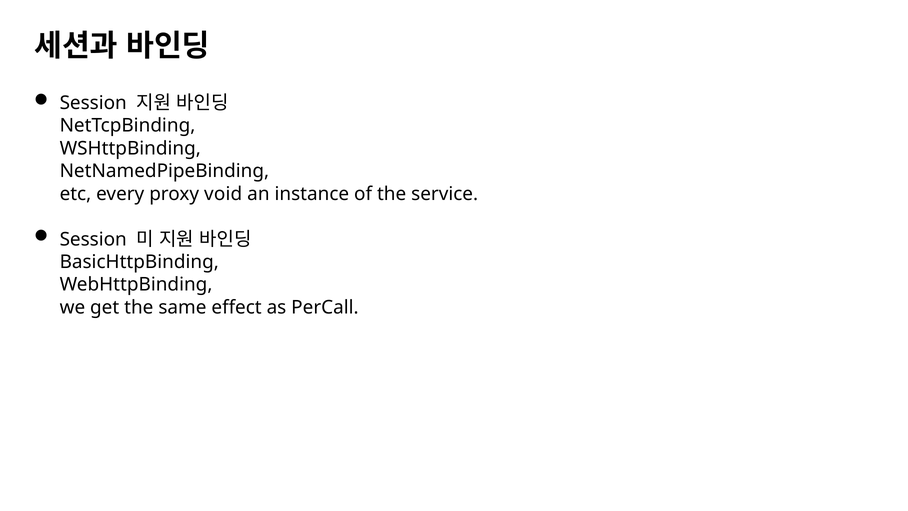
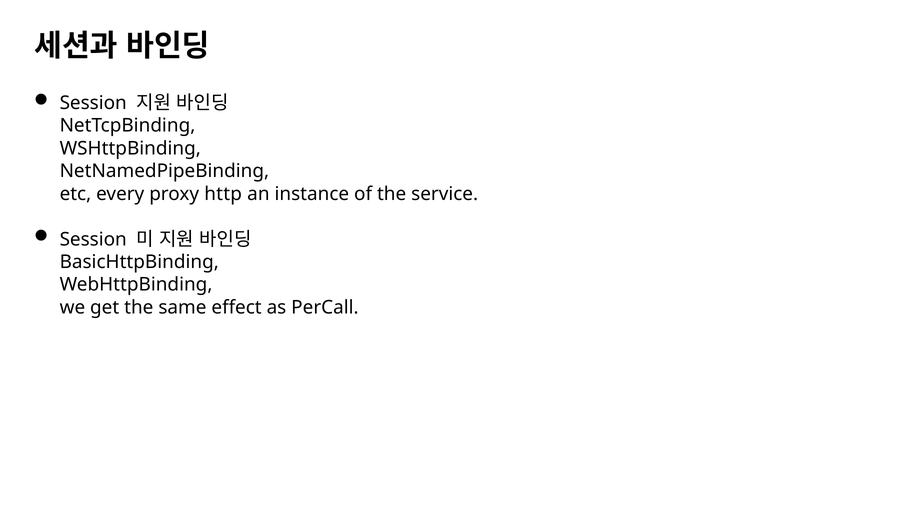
void: void -> http (223, 194)
